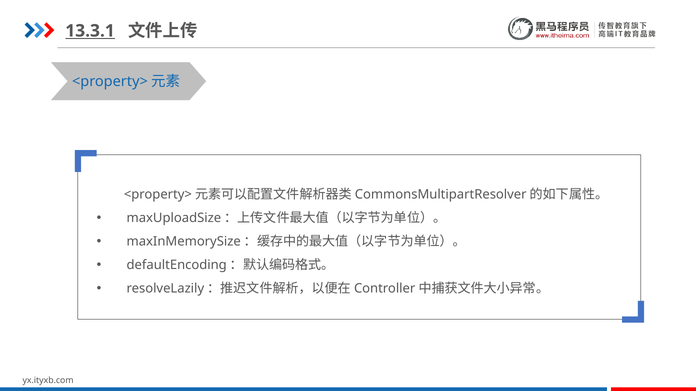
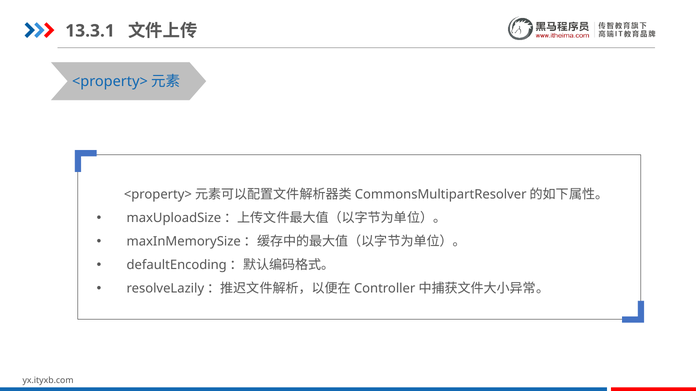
13.3.1 underline: present -> none (90, 31)
